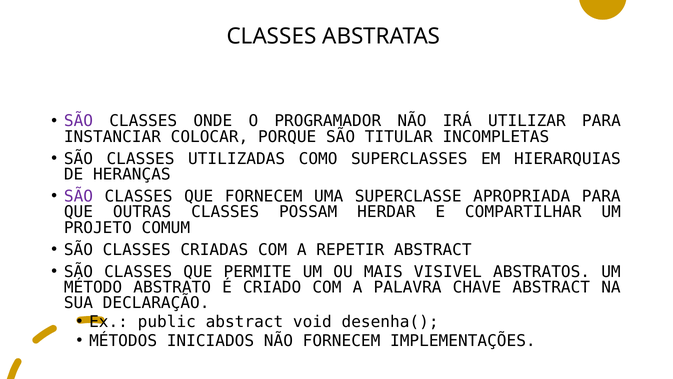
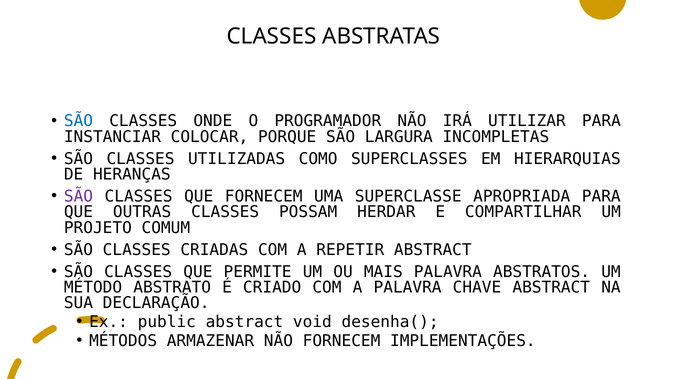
SÃO colour: purple -> blue (78, 121)
TITULAR: TITULAR -> LARGURA (399, 137)
MAIS VISIVEL: VISIVEL -> PALAVRA (448, 271)
INICIADOS: INICIADOS -> ARMAZENAR (210, 340)
